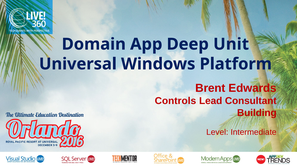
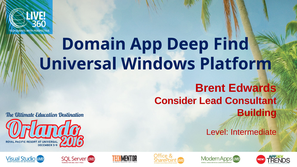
Unit: Unit -> Find (231, 44)
Controls: Controls -> Consider (176, 101)
